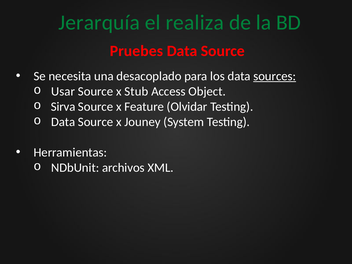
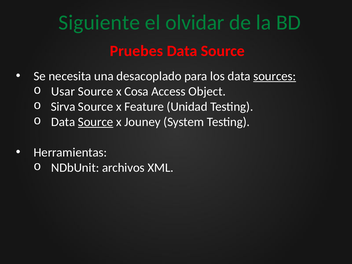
Jerarquía: Jerarquía -> Siguiente (99, 23)
realiza: realiza -> olvidar (195, 23)
Stub: Stub -> Cosa (136, 91)
Olvidar: Olvidar -> Unidad (187, 107)
Source underline: none -> present (96, 122)
